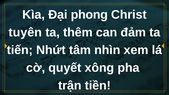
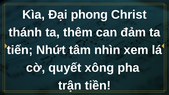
tuyên: tuyên -> thánh (25, 32)
